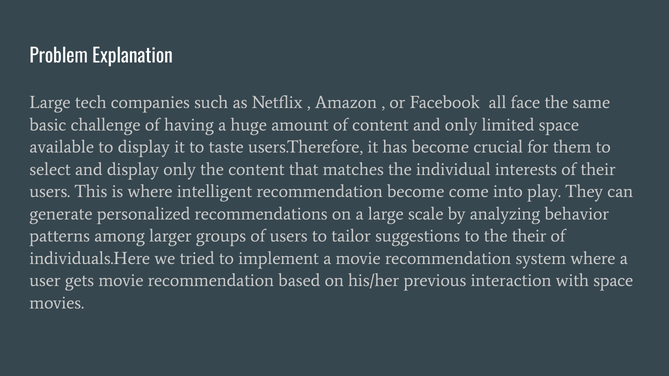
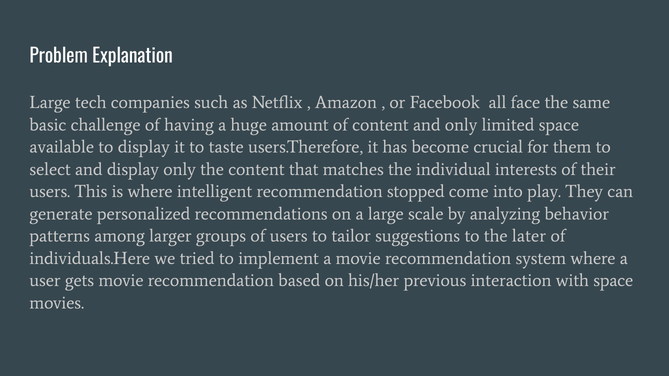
recommendation become: become -> stopped (416, 192)
the their: their -> later (529, 236)
